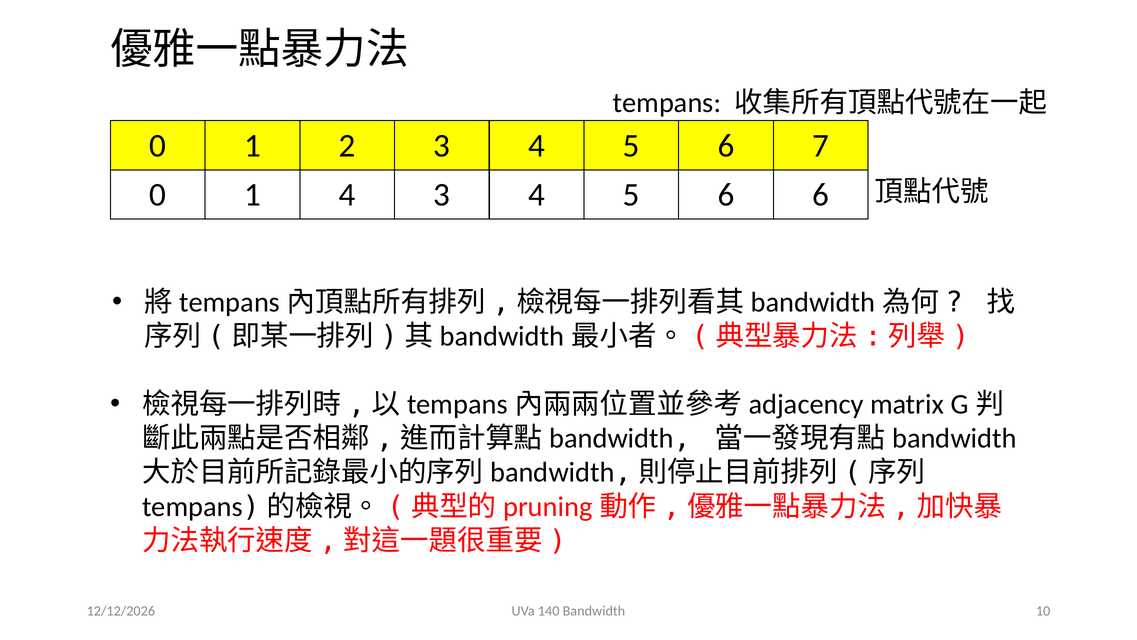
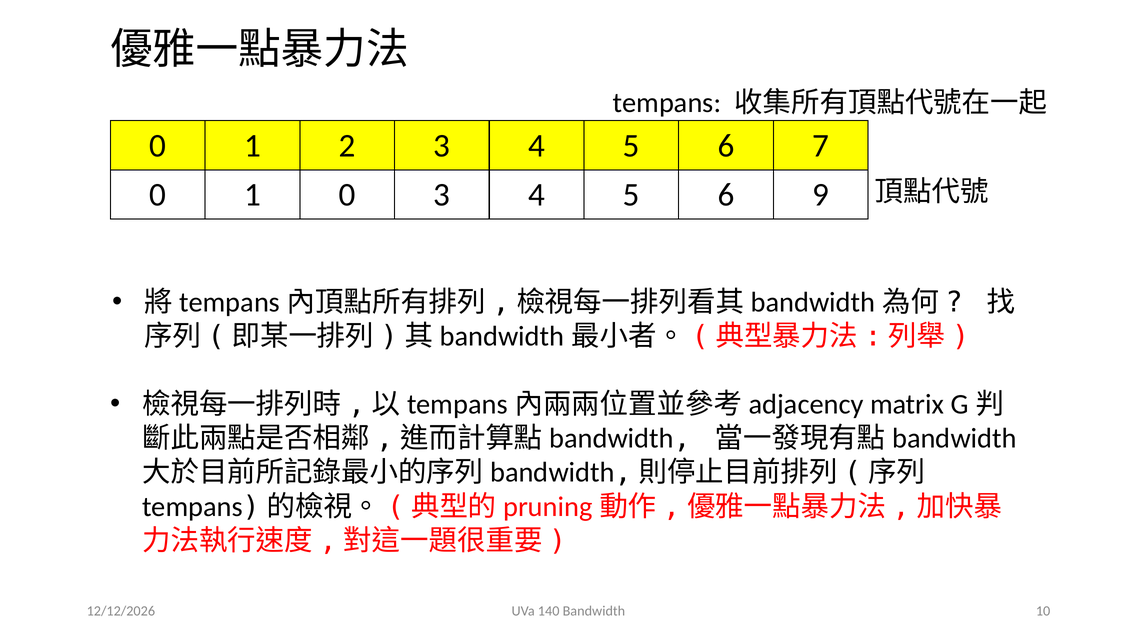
1 4: 4 -> 0 (347, 195)
6 6: 6 -> 9 (821, 195)
